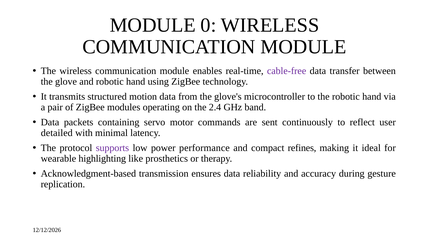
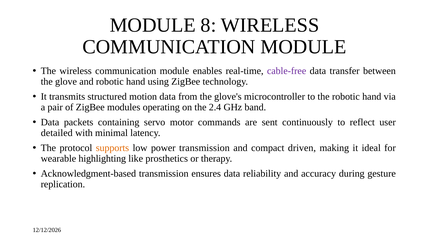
0: 0 -> 8 (208, 25)
supports colour: purple -> orange (112, 148)
power performance: performance -> transmission (204, 148)
refines: refines -> driven (302, 148)
